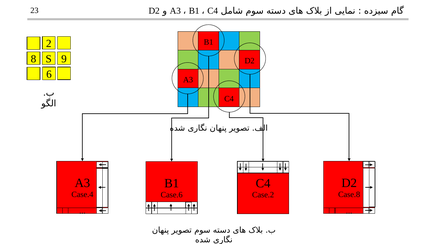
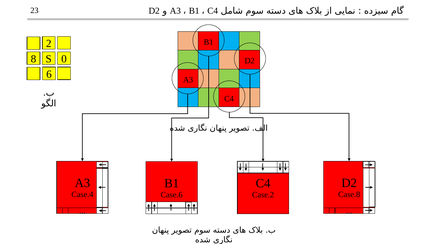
9: 9 -> 0 (64, 59)
